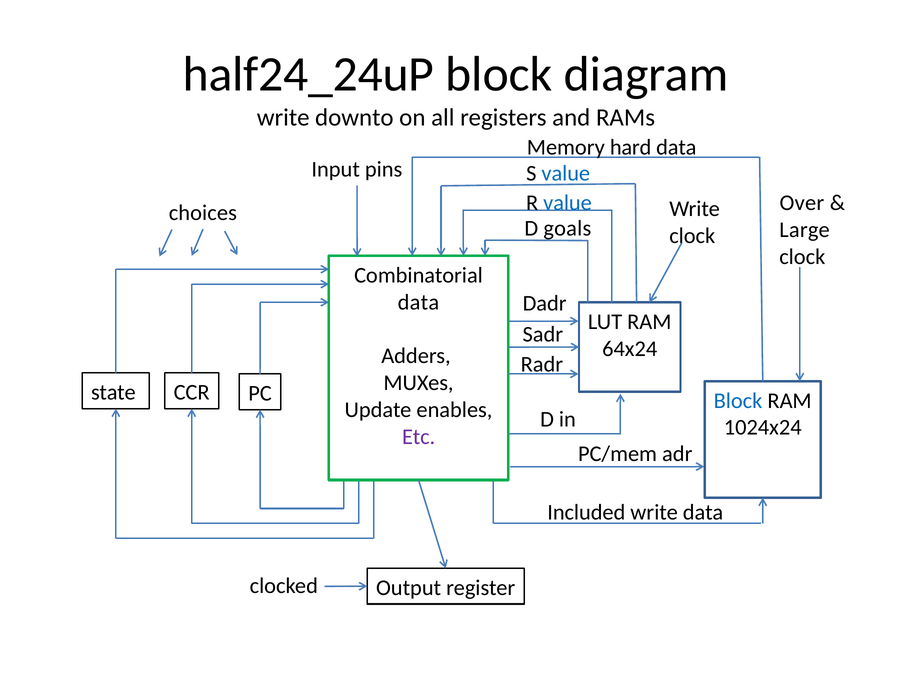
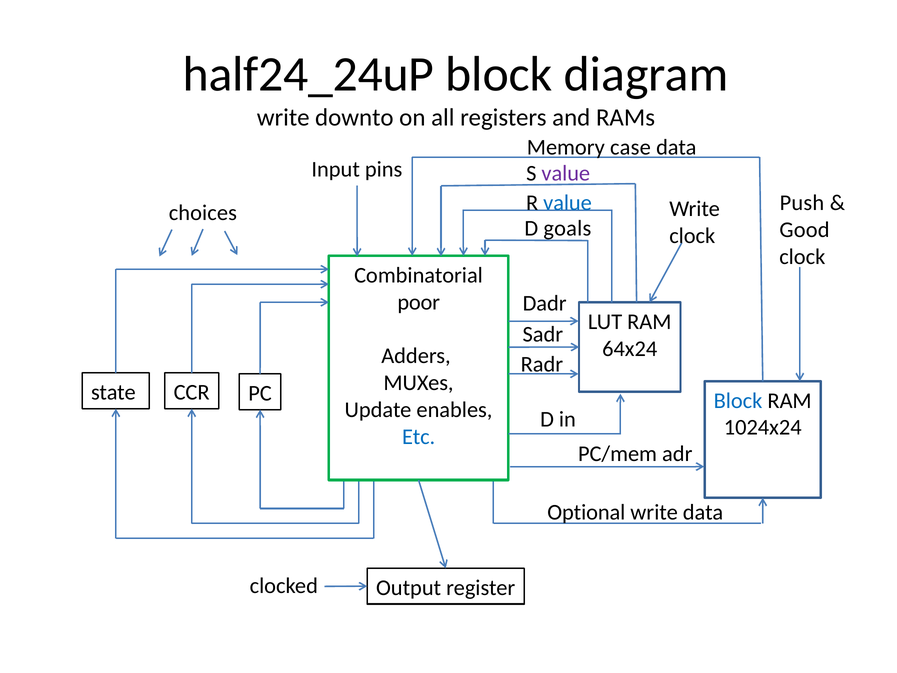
hard: hard -> case (630, 147)
value colour: blue -> purple (566, 173)
Over: Over -> Push (802, 203)
Large: Large -> Good (805, 230)
data: data -> poor (419, 302)
Etc colour: purple -> blue (419, 437)
Included: Included -> Optional (586, 512)
